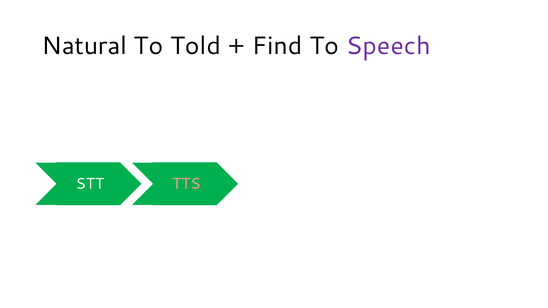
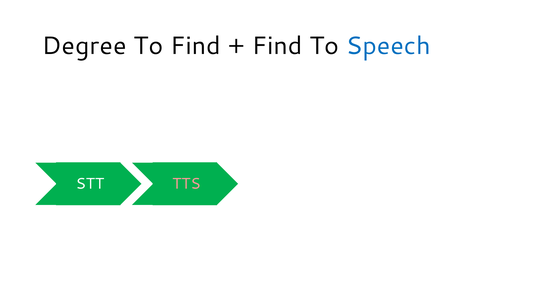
Natural: Natural -> Degree (84, 46)
To Told: Told -> Find (196, 46)
Speech colour: purple -> blue (388, 46)
